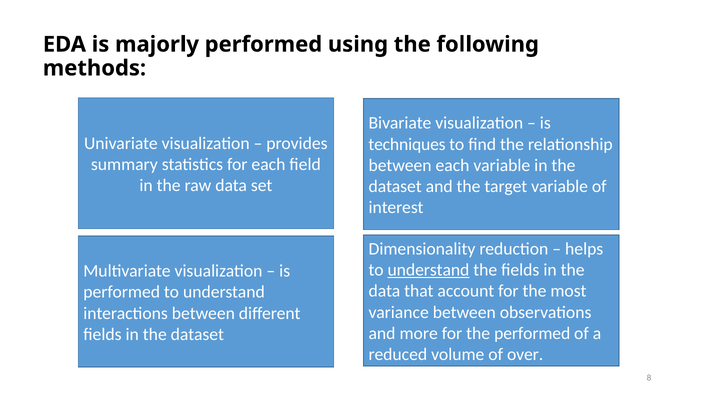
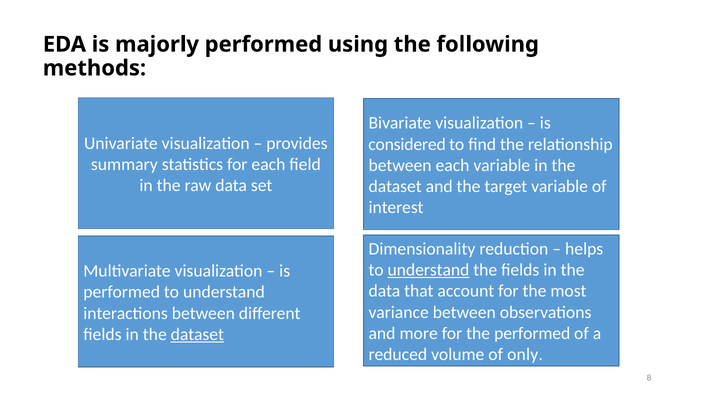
techniques: techniques -> considered (407, 144)
dataset underline: none -> present (197, 335)
over: over -> only (525, 355)
